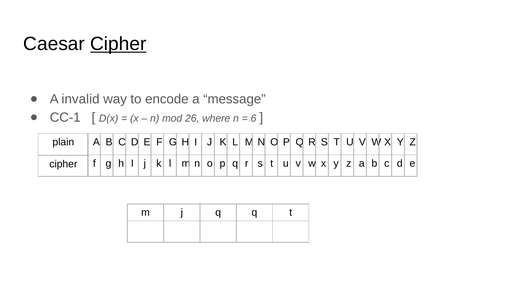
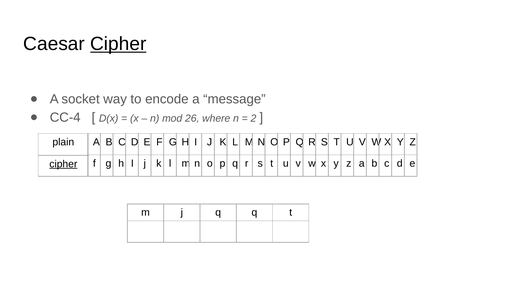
invalid: invalid -> socket (81, 99)
CC-1: CC-1 -> CC-4 (65, 117)
6: 6 -> 2 (253, 118)
cipher underline: none -> present (63, 164)
